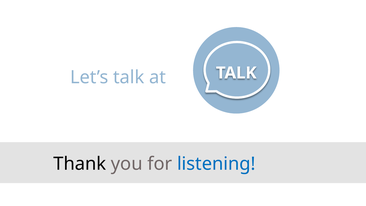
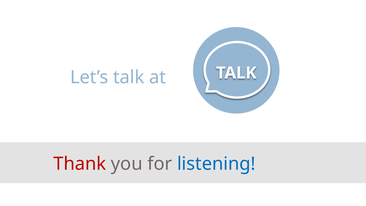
Thank colour: black -> red (80, 164)
